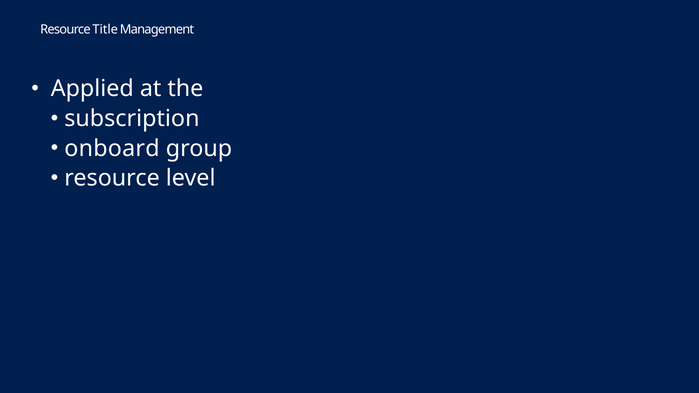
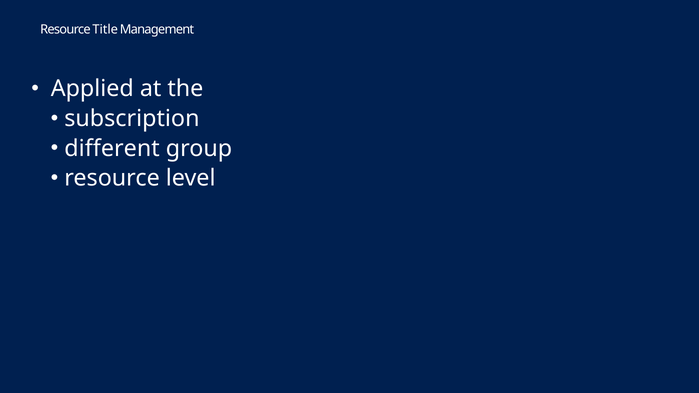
onboard: onboard -> different (112, 148)
